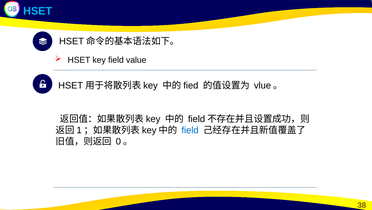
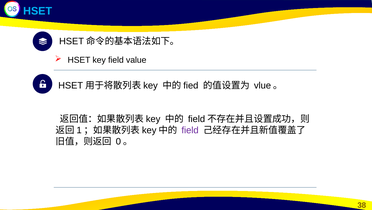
field colour: blue -> purple (190, 130)
